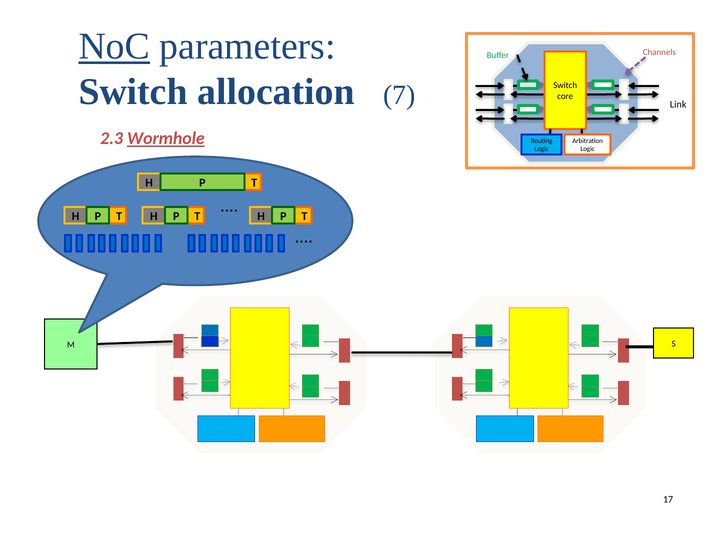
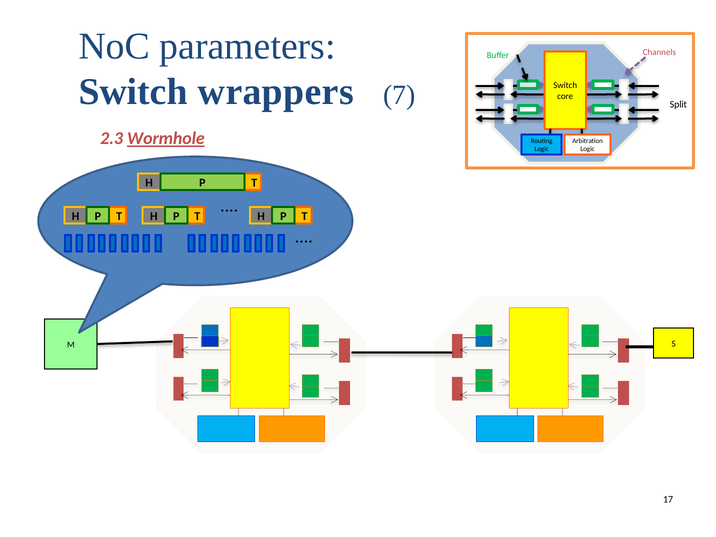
NoC underline: present -> none (114, 46)
allocation: allocation -> wrappers (276, 92)
Link: Link -> Split (678, 105)
